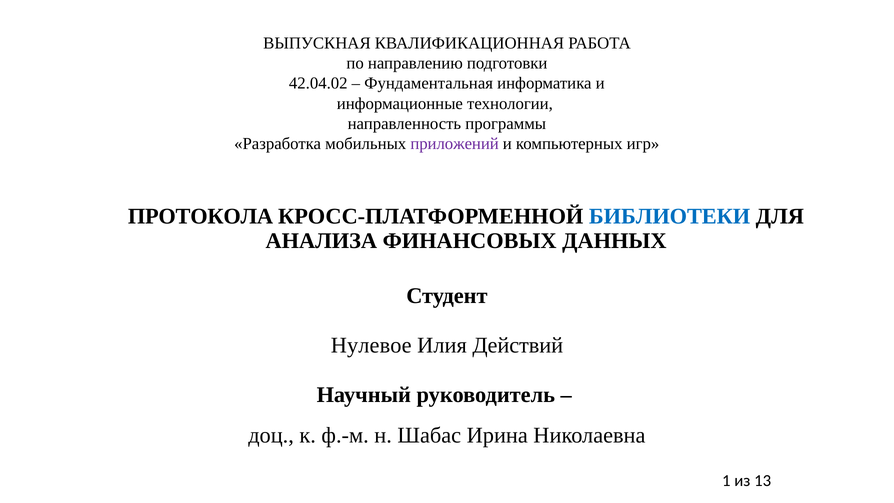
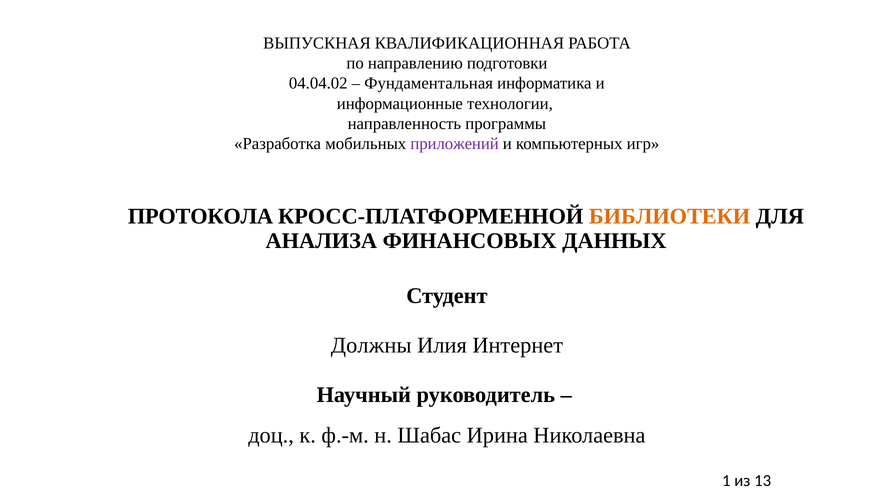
42.04.02: 42.04.02 -> 04.04.02 (318, 83)
БИБЛИОТЕКИ colour: blue -> orange (670, 216)
Нулевое: Нулевое -> Должны (371, 345)
Действий: Действий -> Интернет (518, 345)
